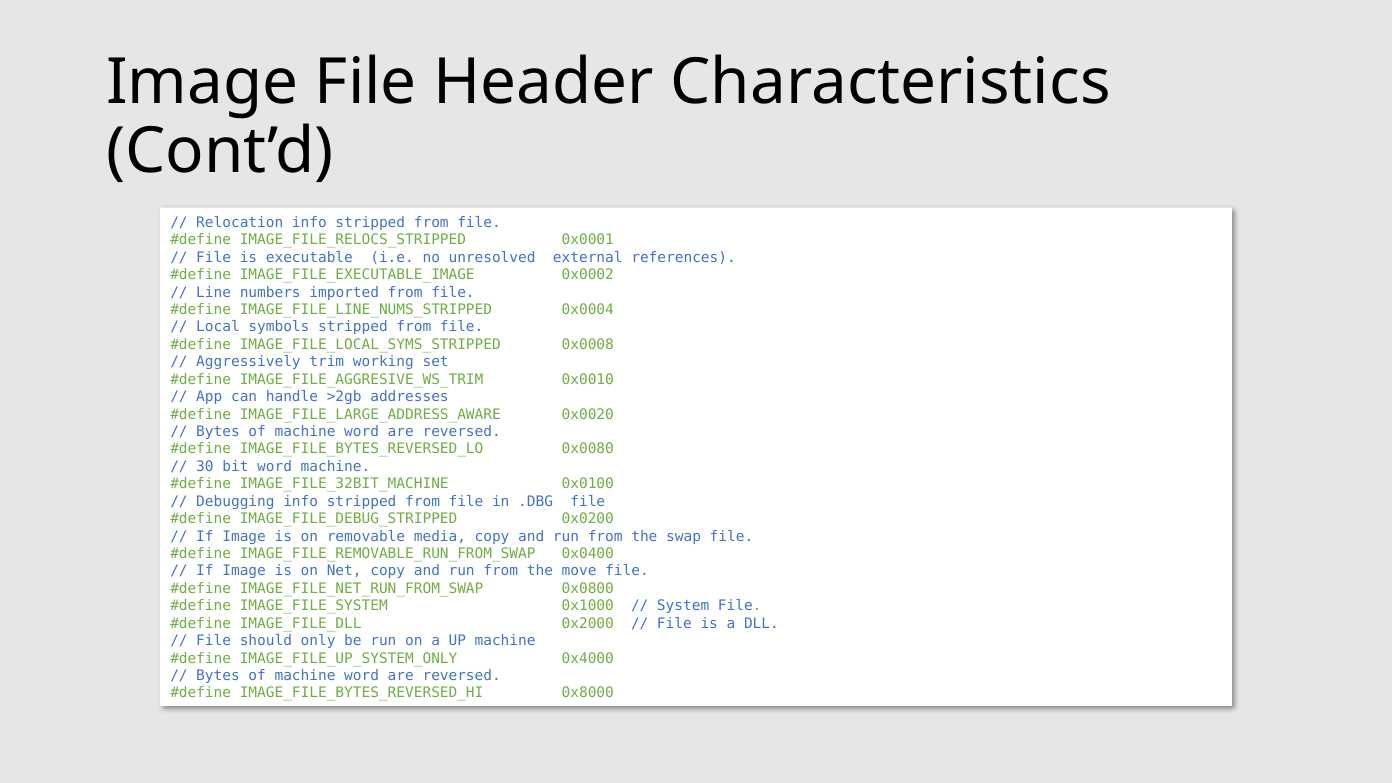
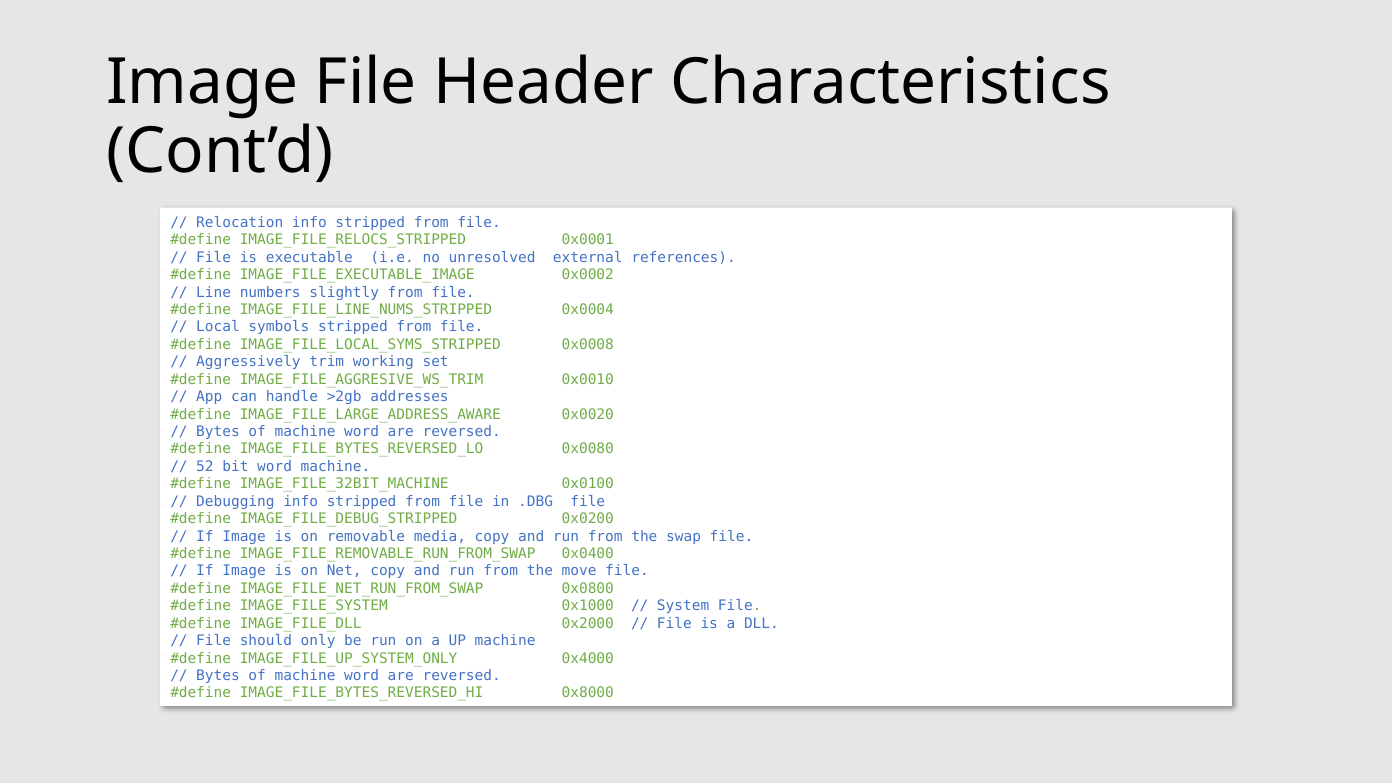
imported: imported -> slightly (344, 292)
30: 30 -> 52 (205, 467)
